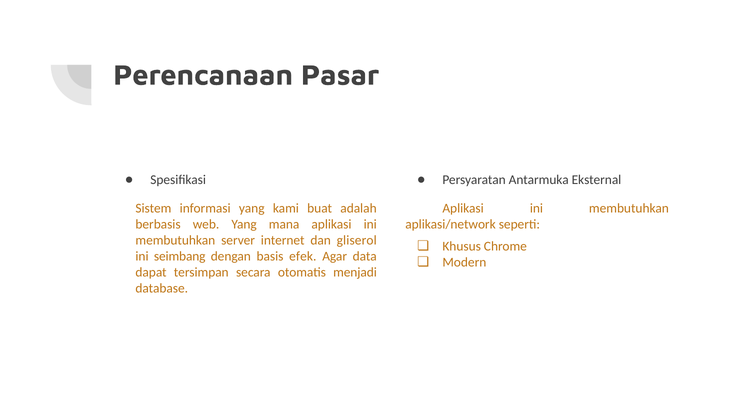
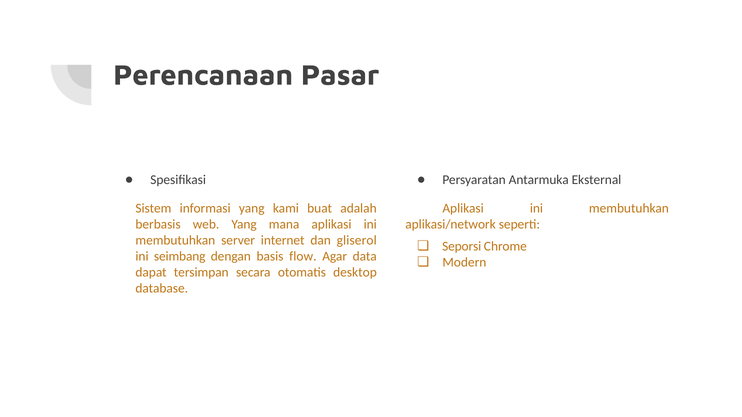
Khusus: Khusus -> Seporsi (462, 247)
efek: efek -> flow (303, 257)
menjadi: menjadi -> desktop (355, 273)
